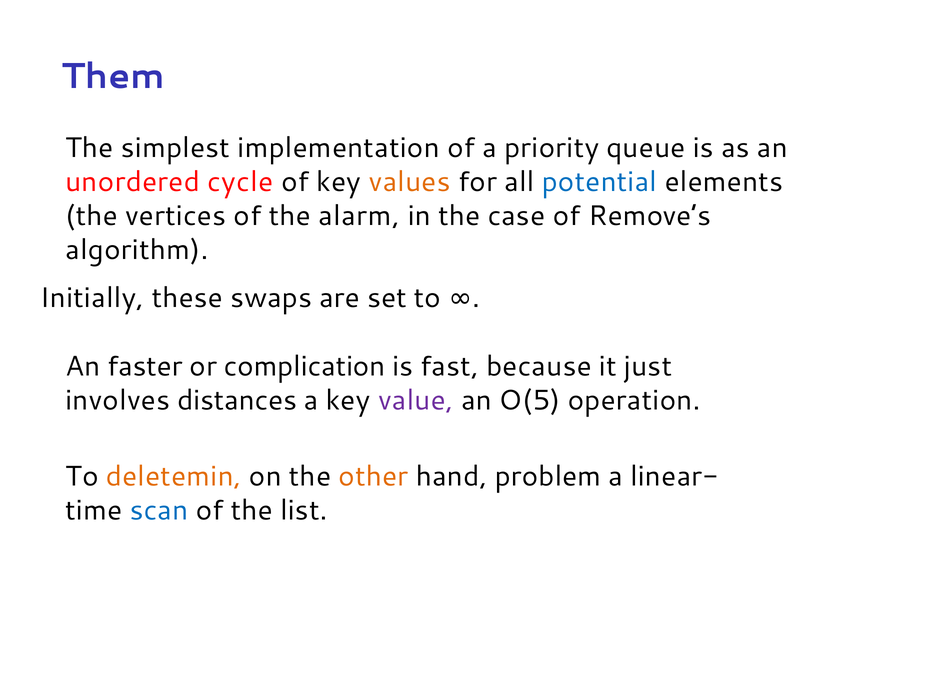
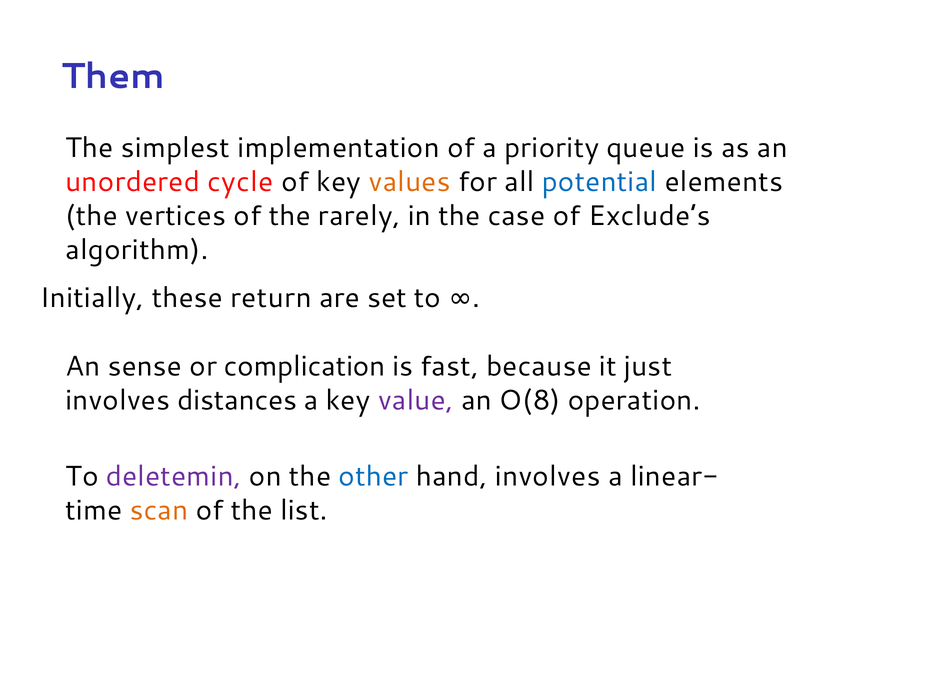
alarm: alarm -> rarely (359, 216)
Remove’s: Remove’s -> Exclude’s (650, 216)
swaps: swaps -> return (271, 298)
faster: faster -> sense (145, 366)
O(5: O(5 -> O(8 (530, 400)
deletemin colour: orange -> purple (174, 476)
other colour: orange -> blue (373, 476)
hand problem: problem -> involves (548, 476)
scan colour: blue -> orange (159, 510)
